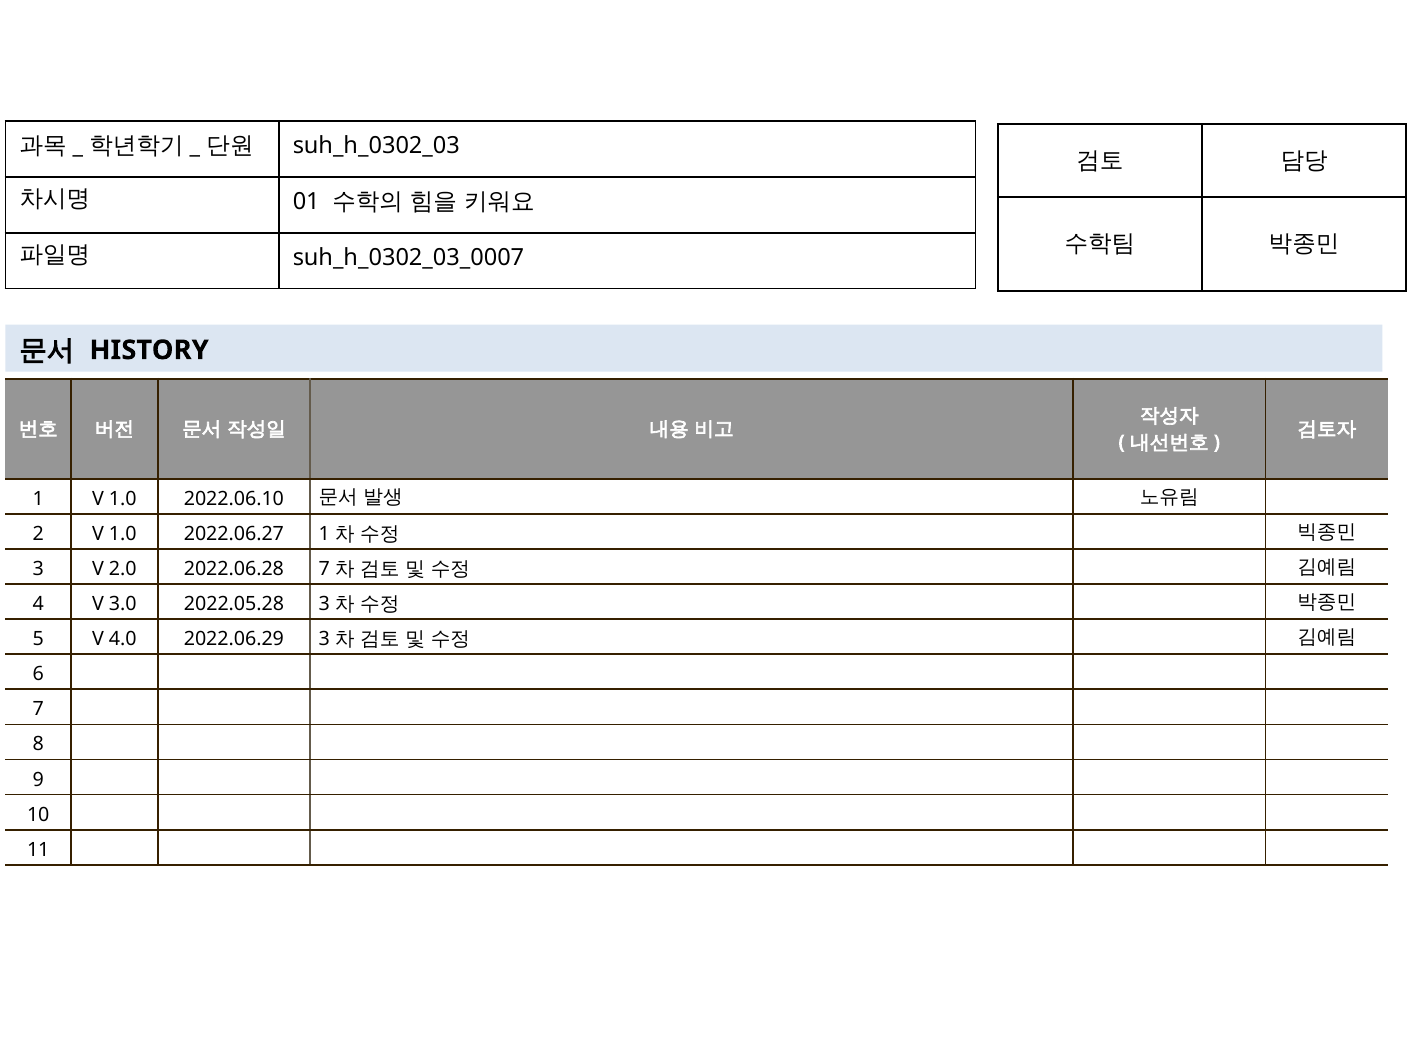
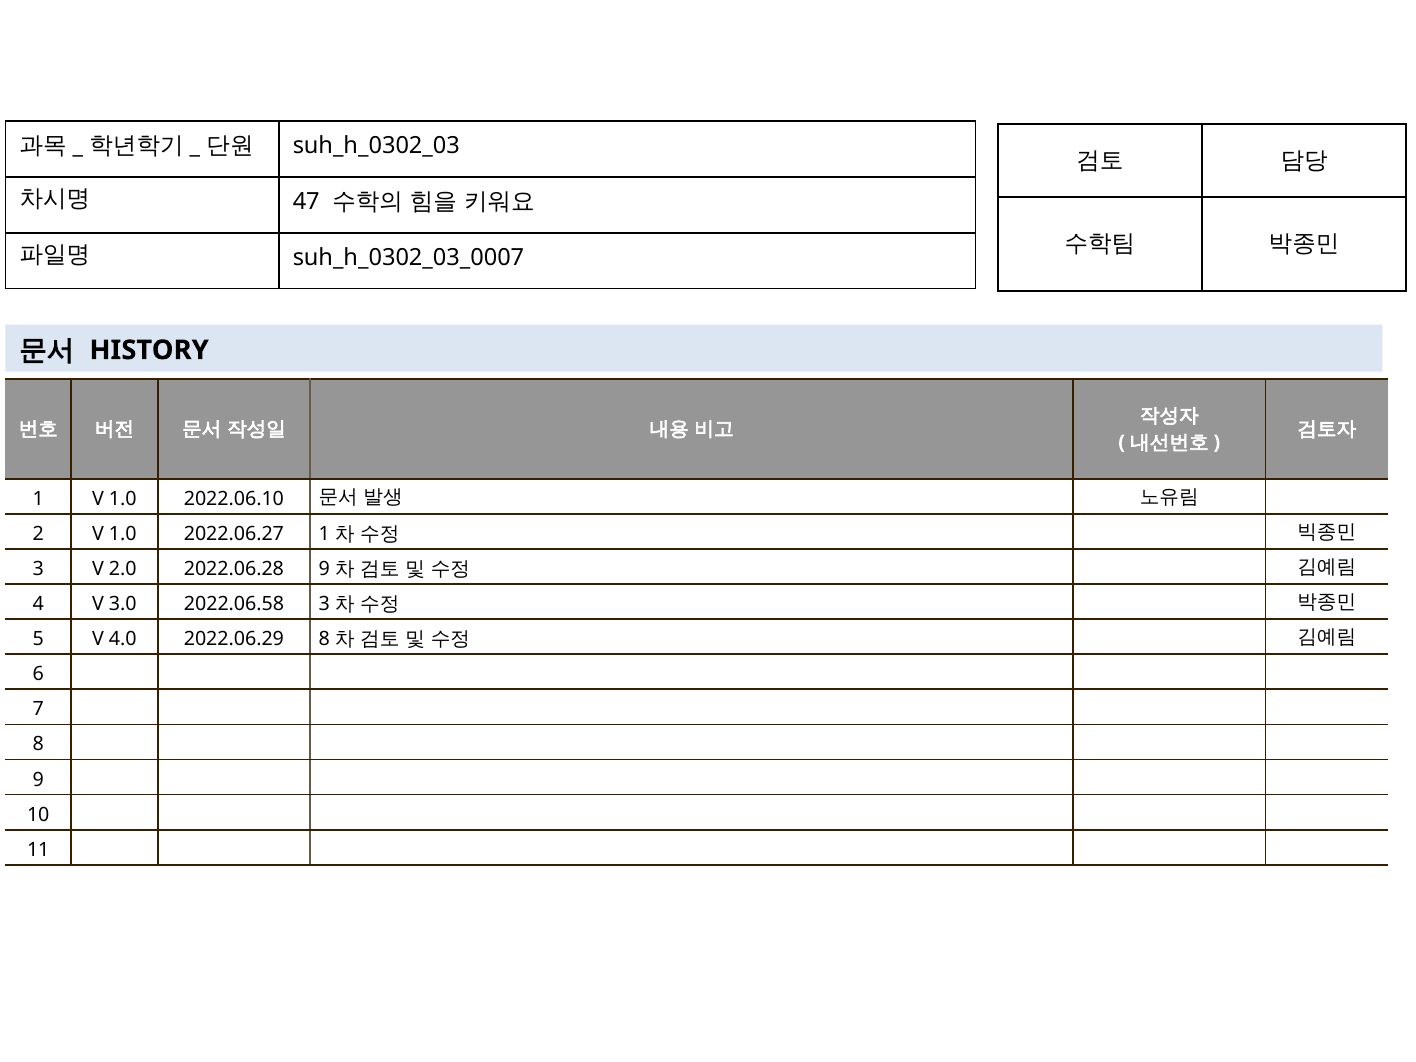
01: 01 -> 47 (306, 201)
2022.06.28 7: 7 -> 9 (324, 569)
2022.05.28: 2022.05.28 -> 2022.06.58 (234, 604)
2022.06.29 3: 3 -> 8 (324, 639)
